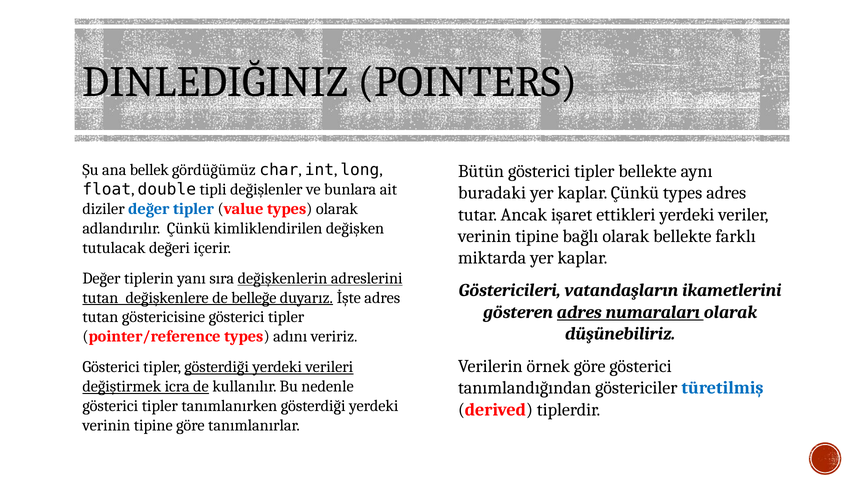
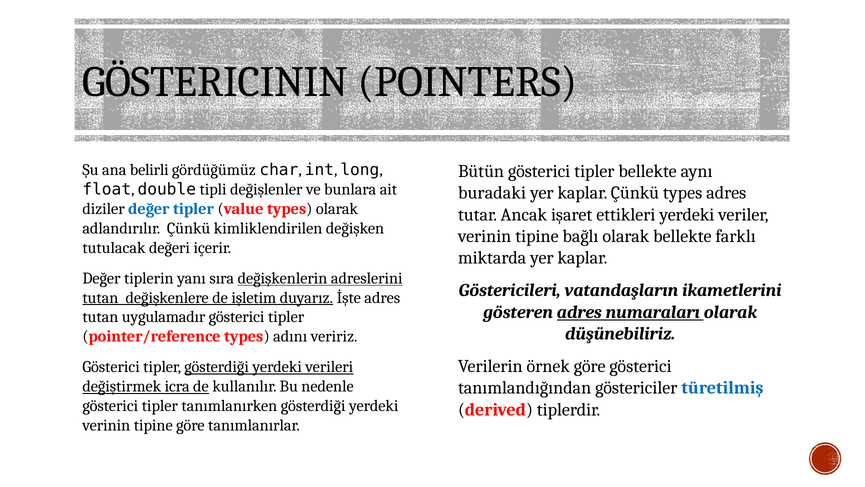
DINLEDIĞINIZ: DINLEDIĞINIZ -> GÖSTERICININ (215, 82)
bellek: bellek -> belirli (149, 170)
belleğe: belleğe -> işletim (254, 297)
göstericisine: göstericisine -> uygulamadır (164, 317)
